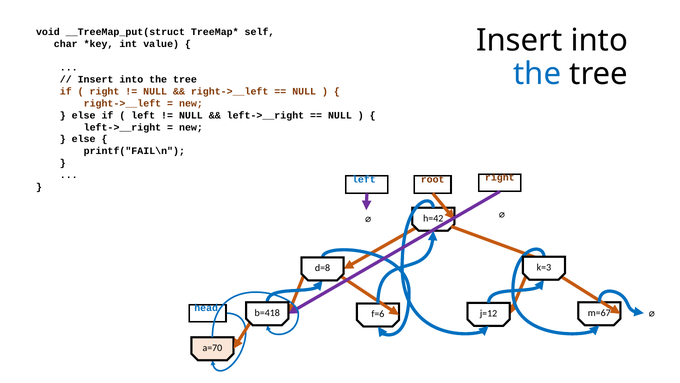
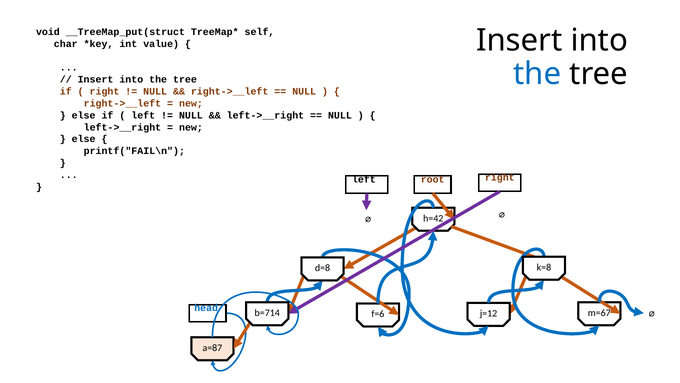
left colour: blue -> black (364, 179)
k=3: k=3 -> k=8 (544, 267)
b=418: b=418 -> b=714 (267, 312)
a=70: a=70 -> a=87 (212, 347)
